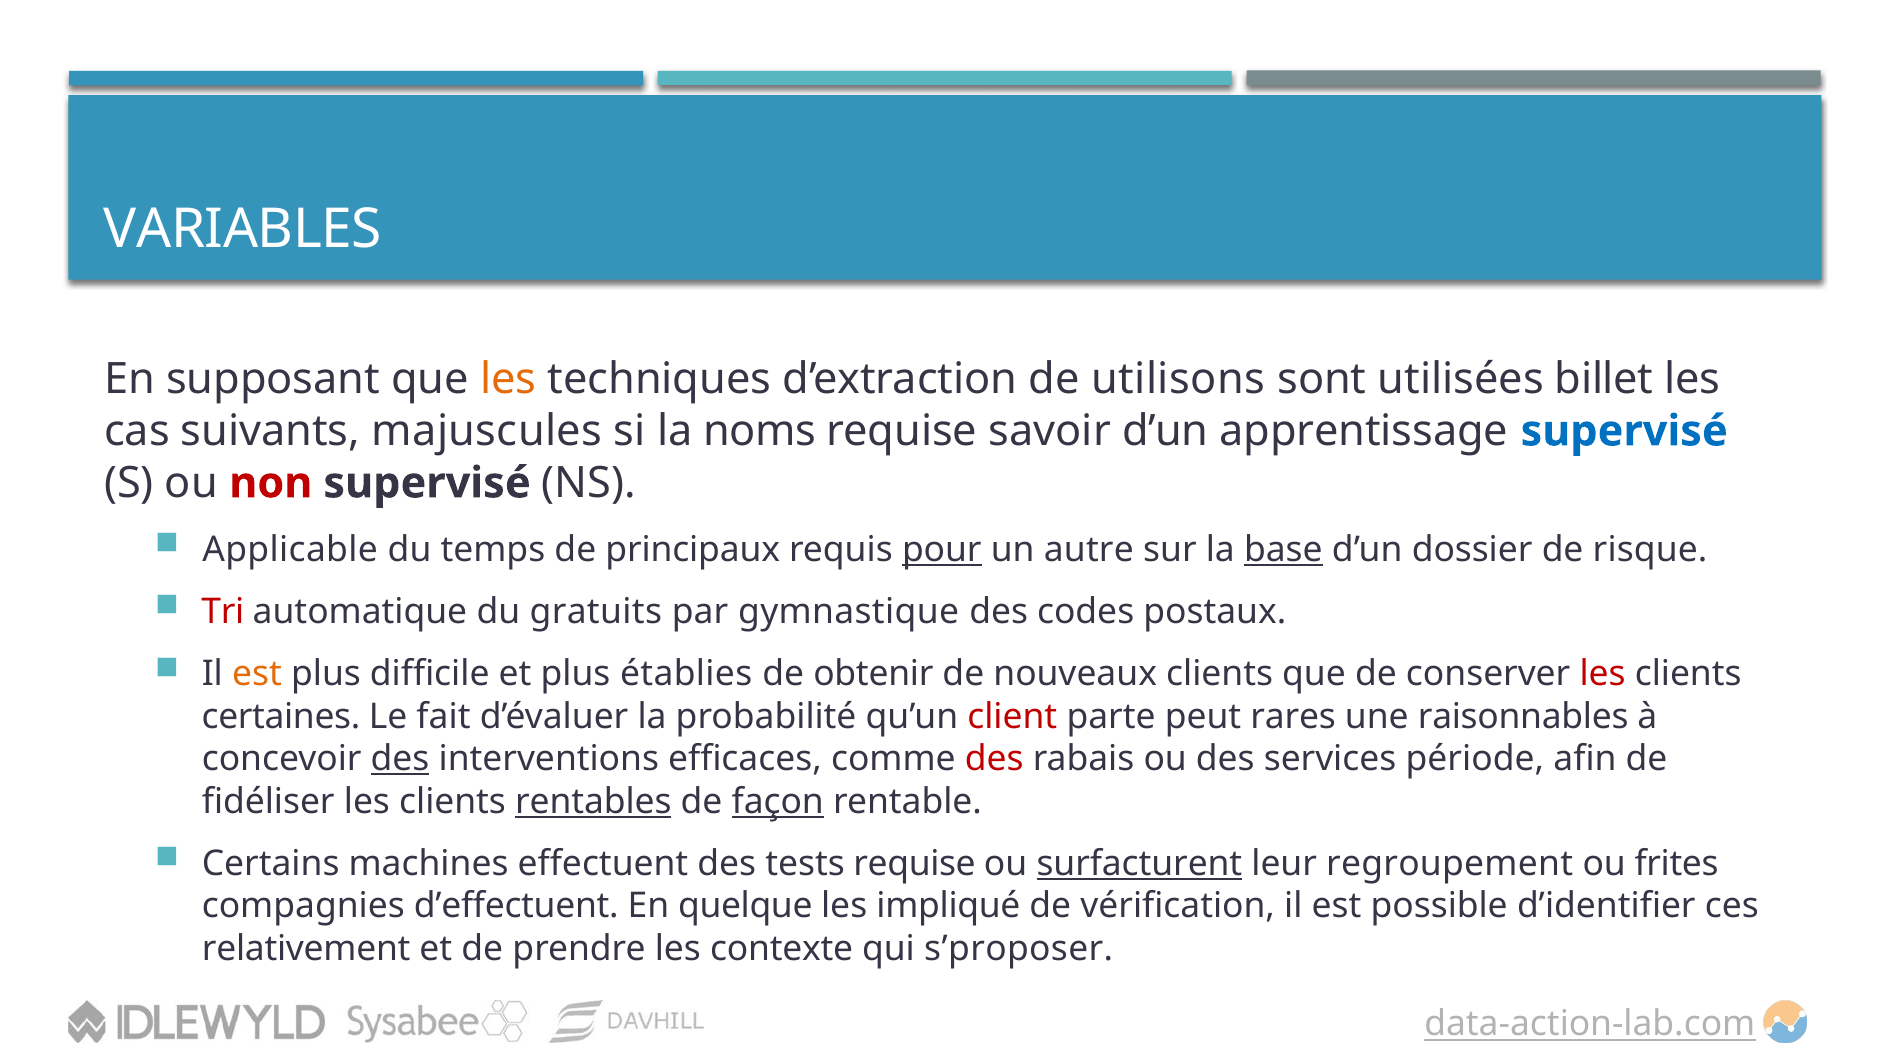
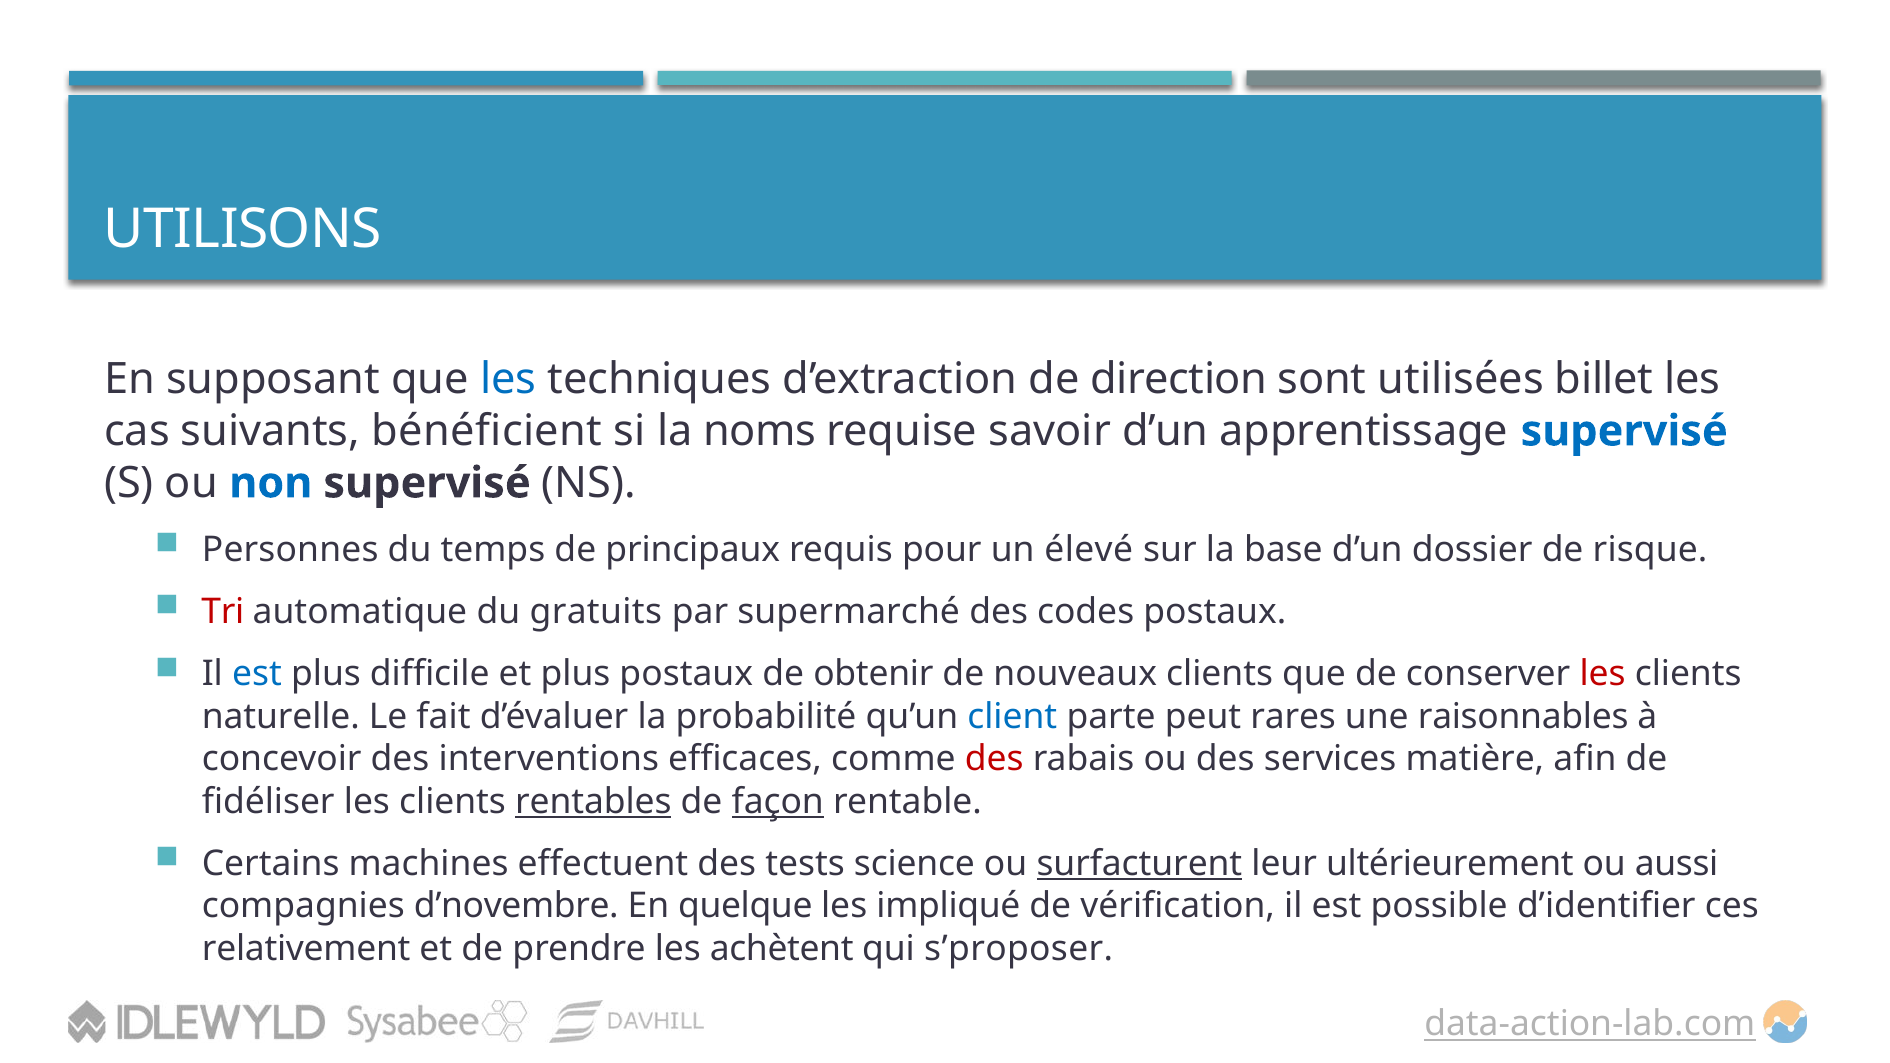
VARIABLES: VARIABLES -> UTILISONS (243, 230)
les colour: orange -> blue (508, 379)
utilisons: utilisons -> direction (1179, 379)
majuscules: majuscules -> bénéficient (487, 431)
non colour: red -> blue (271, 483)
Applicable: Applicable -> Personnes (290, 550)
pour underline: present -> none (942, 550)
autre: autre -> élevé (1089, 550)
base underline: present -> none (1283, 550)
gymnastique: gymnastique -> supermarché (849, 612)
est colour: orange -> blue (257, 674)
plus établies: établies -> postaux (686, 674)
certaines: certaines -> naturelle (281, 717)
client colour: red -> blue (1012, 717)
des underline: present -> none (400, 759)
période: période -> matière (1475, 759)
tests requise: requise -> science (914, 864)
regroupement: regroupement -> ultérieurement (1450, 864)
frites: frites -> aussi (1677, 864)
d’effectuent: d’effectuent -> d’novembre (516, 906)
contexte: contexte -> achètent (782, 949)
